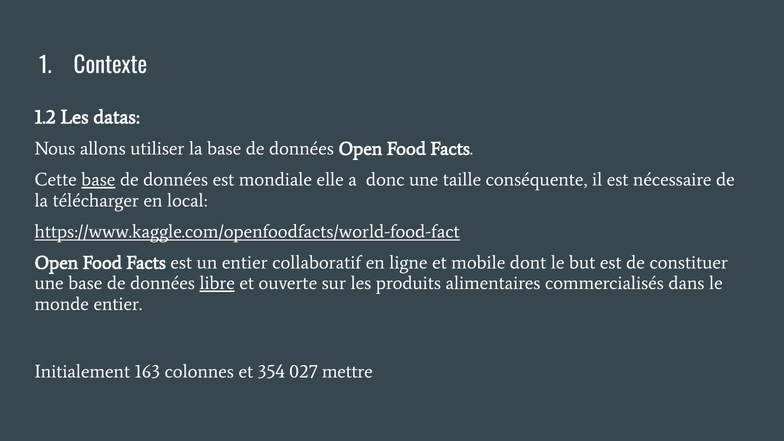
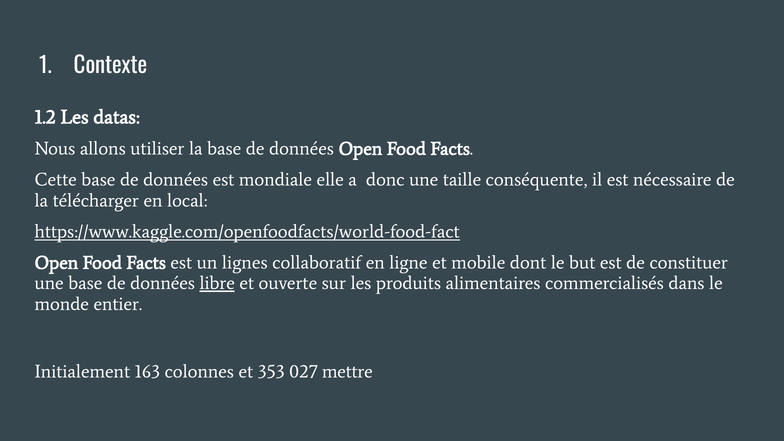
base underline: present -> none (98, 180)
un entier: entier -> lignes (245, 263)
354: 354 -> 353 (271, 371)
